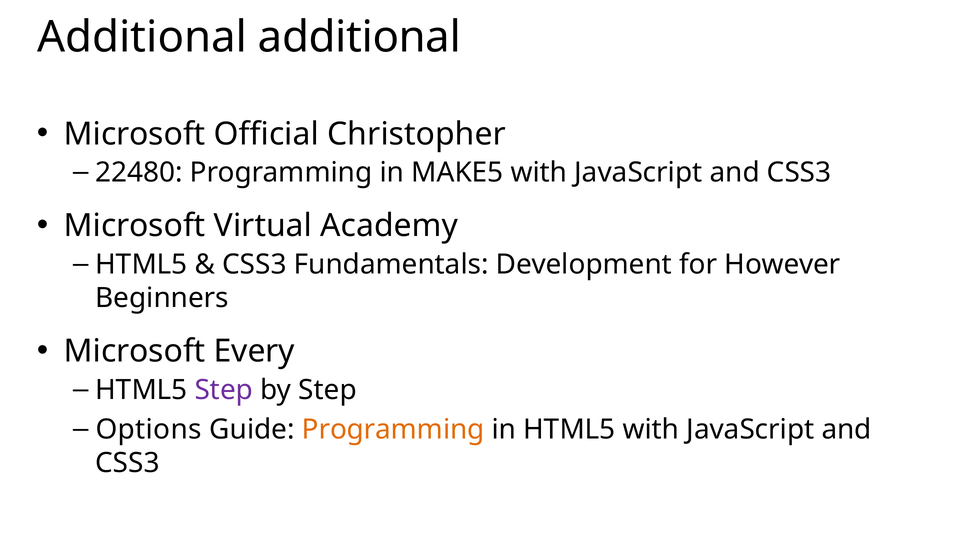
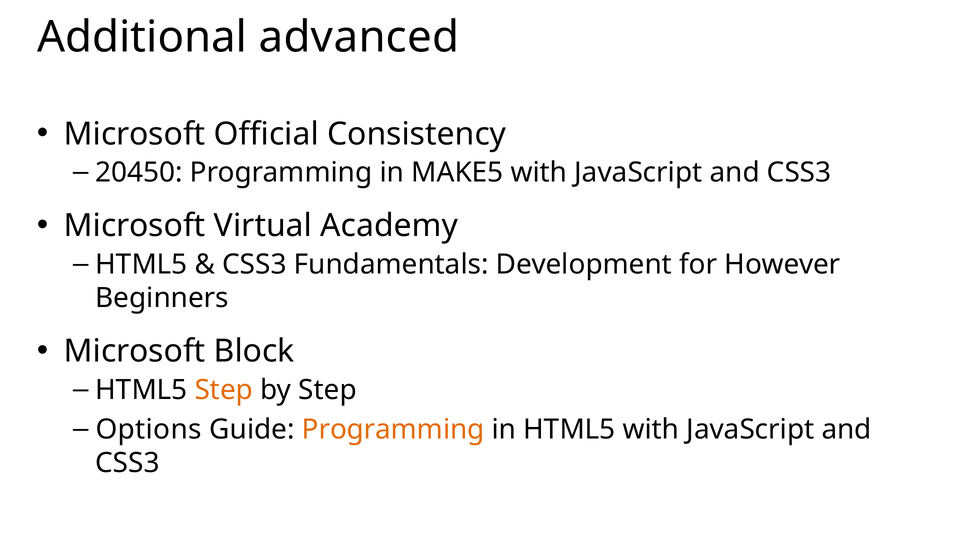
Additional additional: additional -> advanced (359, 37)
Christopher: Christopher -> Consistency (417, 134)
22480: 22480 -> 20450 (139, 173)
Every: Every -> Block (254, 352)
Step colour: purple -> orange (224, 390)
